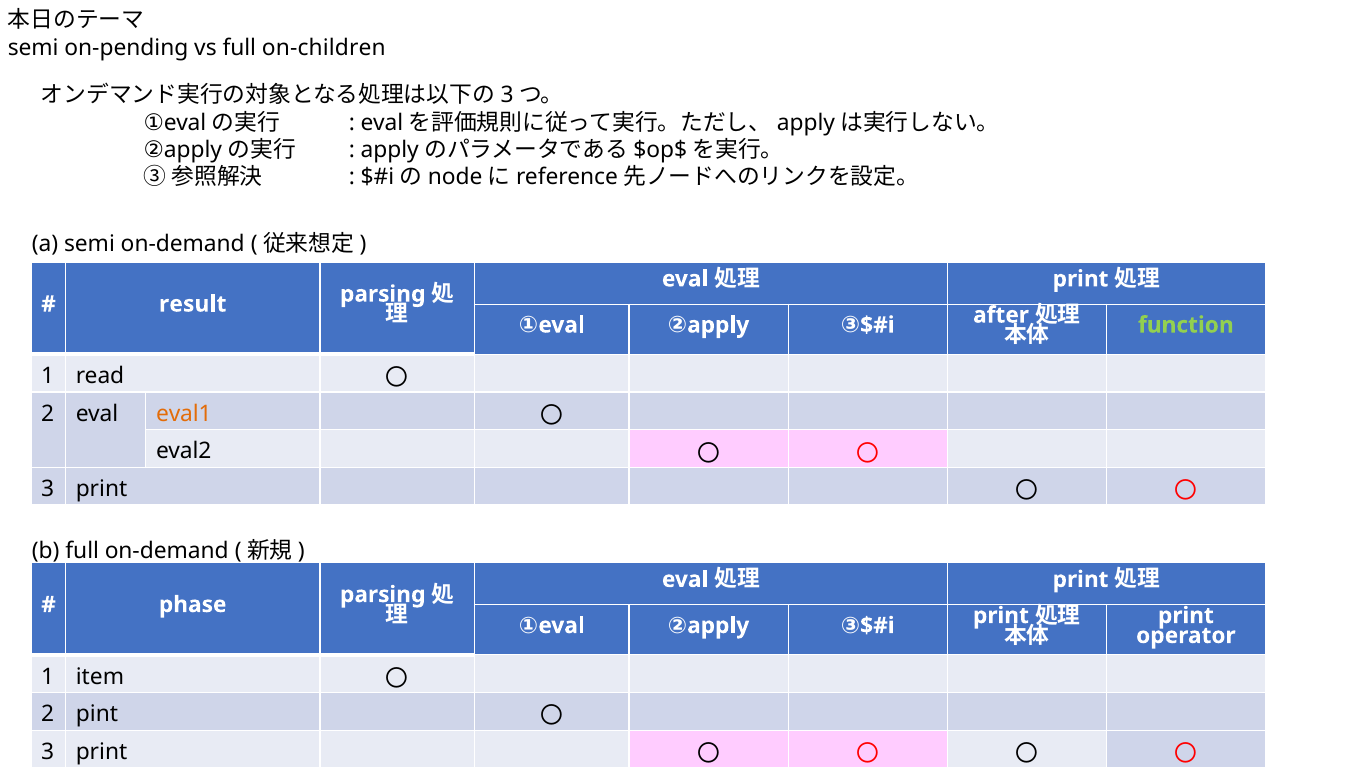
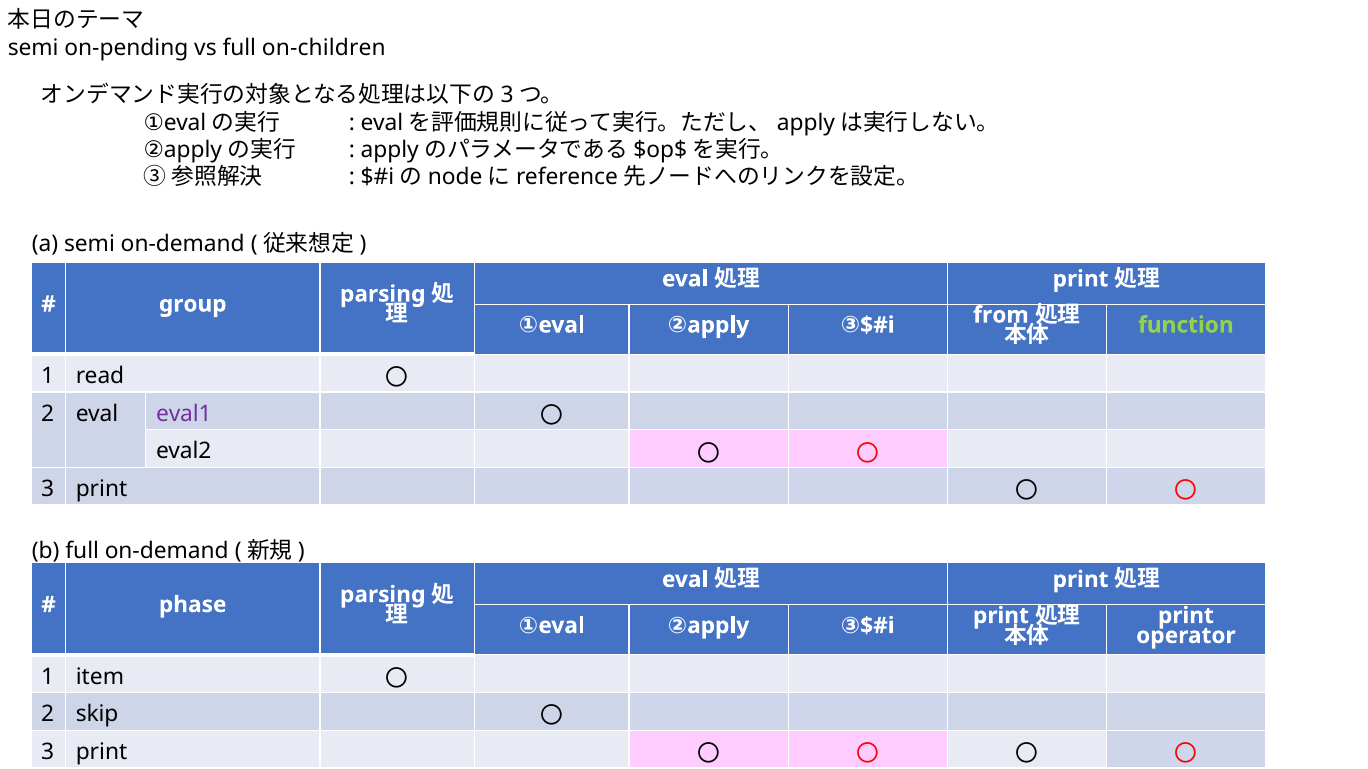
result: result -> group (193, 304)
after: after -> from (1001, 315)
eval1 colour: orange -> purple (184, 414)
pint: pint -> skip (97, 715)
